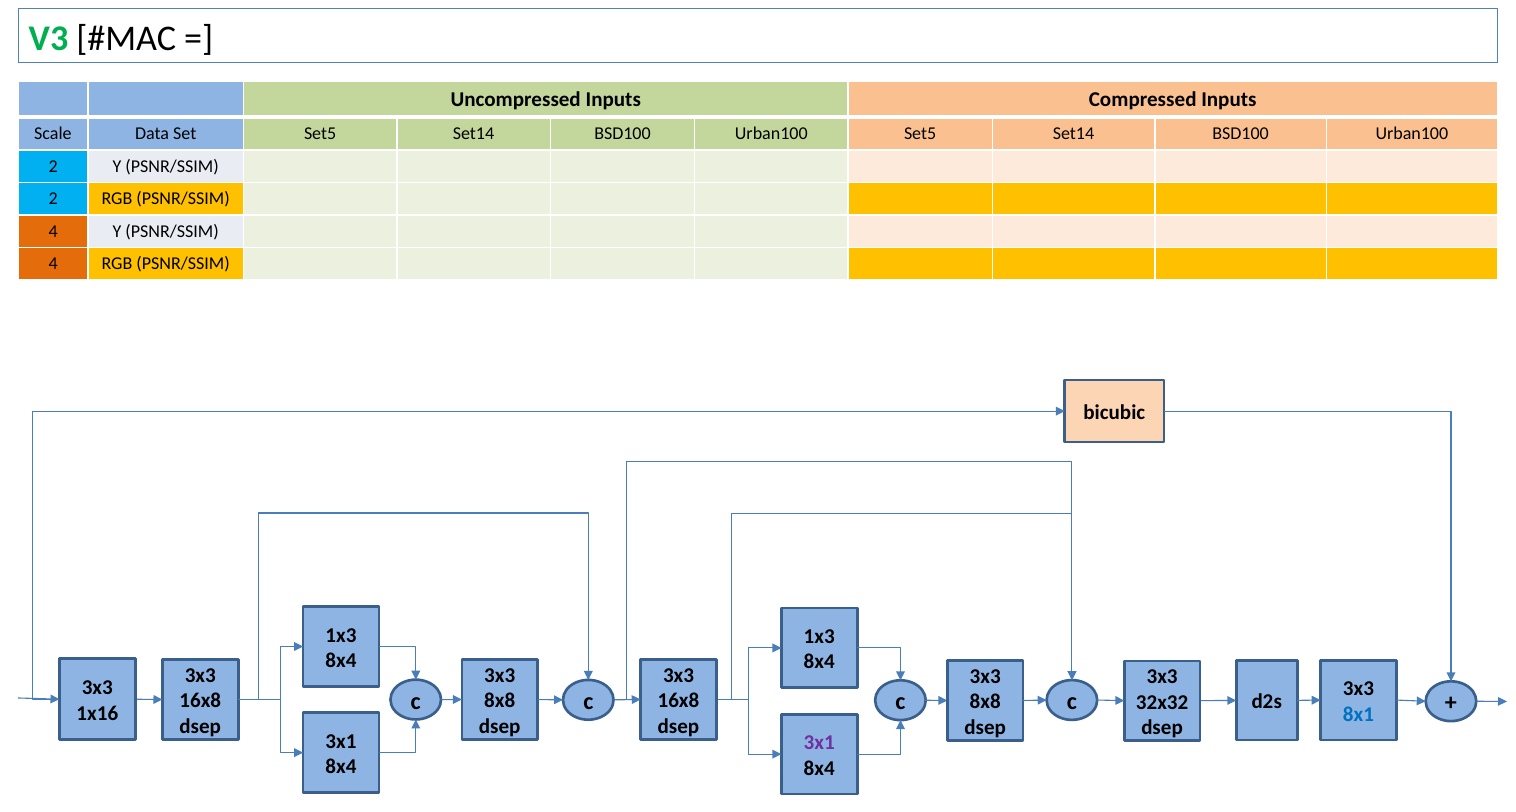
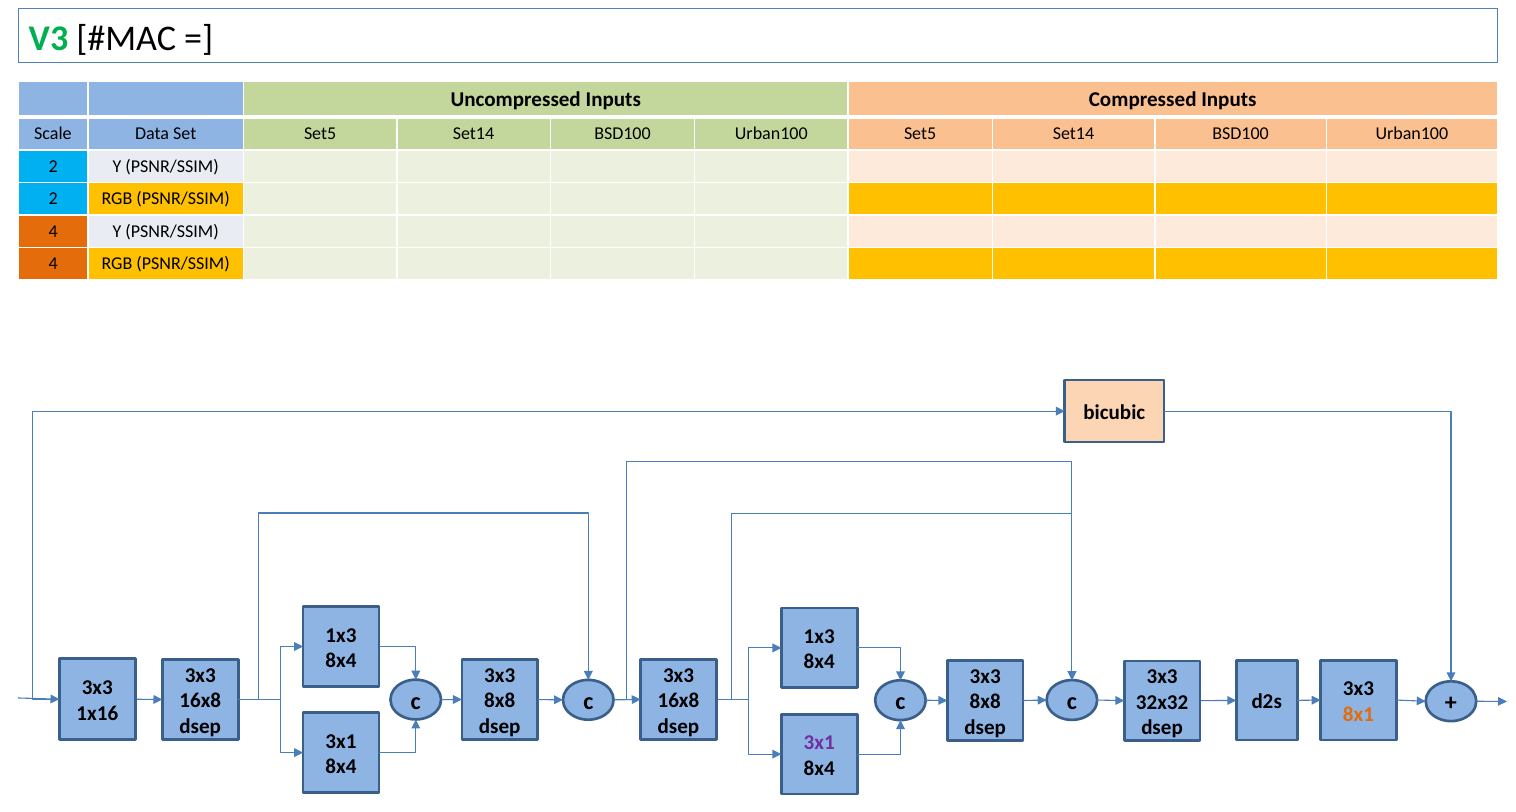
8x1 colour: blue -> orange (1359, 714)
